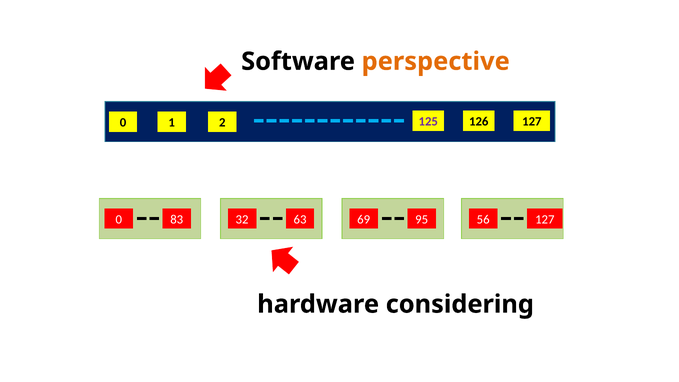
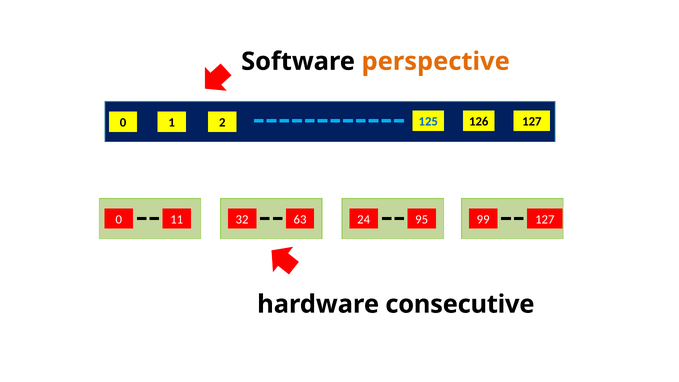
125 colour: purple -> blue (428, 122)
83: 83 -> 11 (177, 219)
69: 69 -> 24 (364, 219)
56: 56 -> 99 (483, 219)
considering: considering -> consecutive (460, 304)
